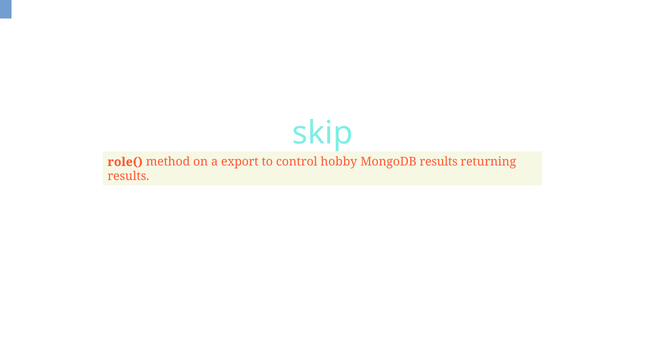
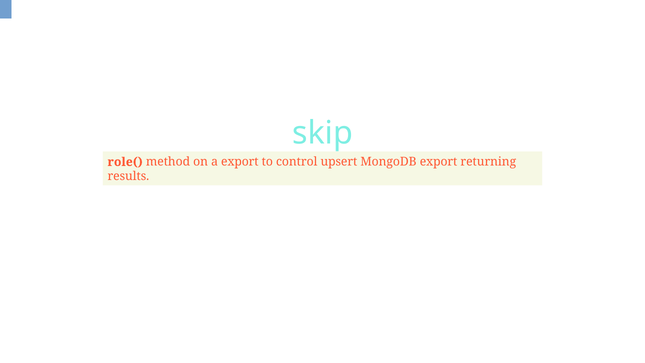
hobby: hobby -> upsert (339, 162)
MongoDB results: results -> export (439, 162)
